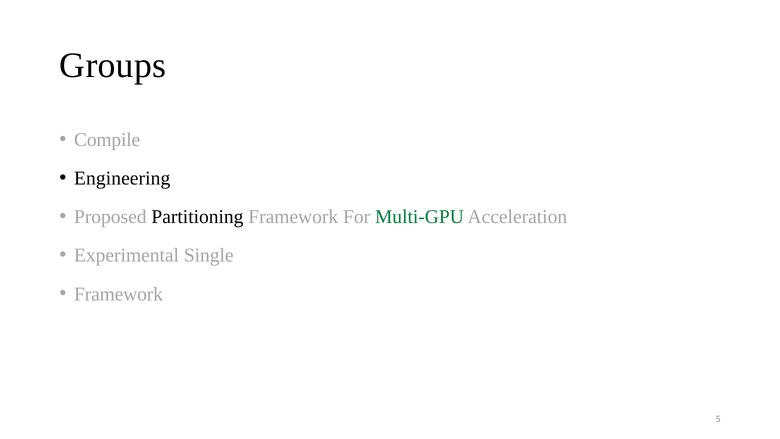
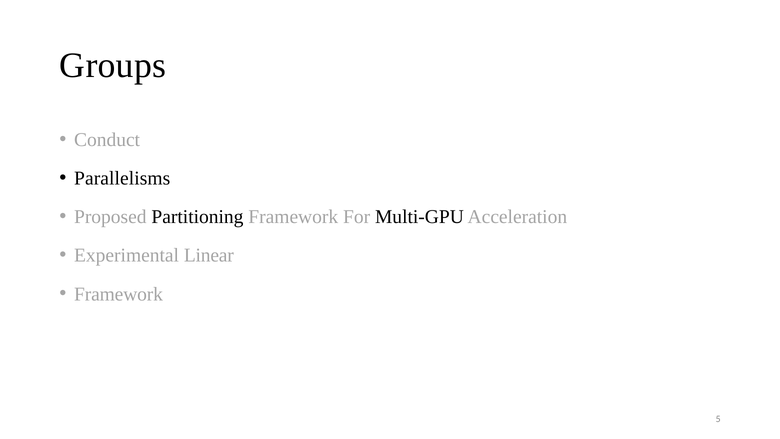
Compile: Compile -> Conduct (107, 140)
Engineering: Engineering -> Parallelisms (122, 178)
Multi-GPU colour: green -> black (419, 217)
Single: Single -> Linear (209, 255)
